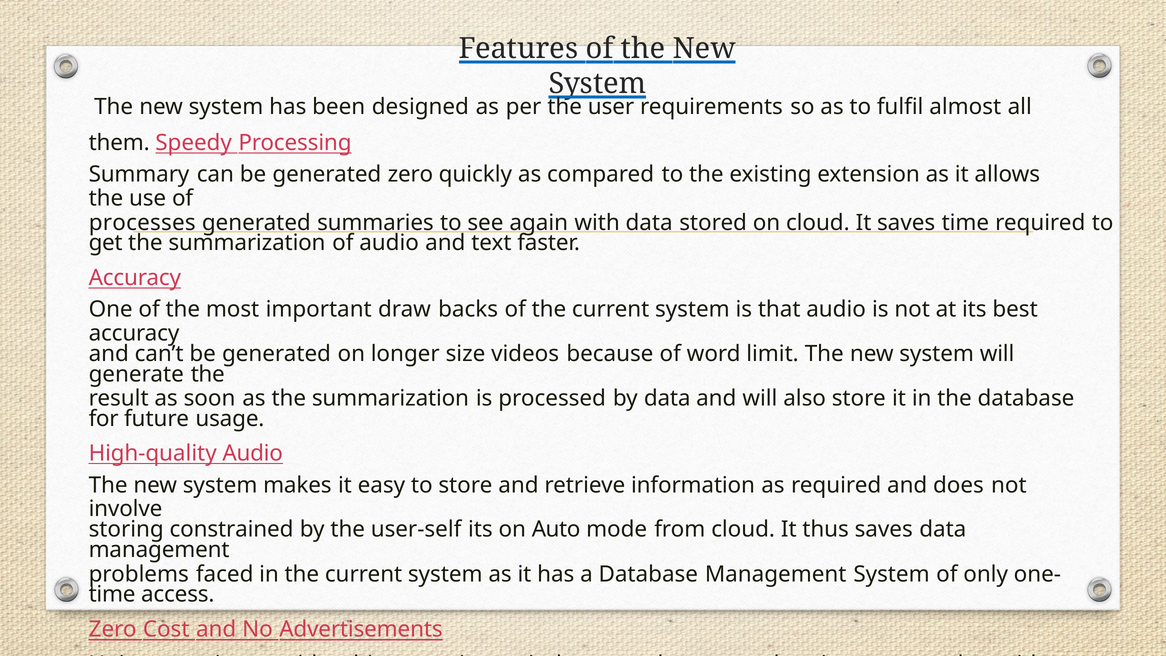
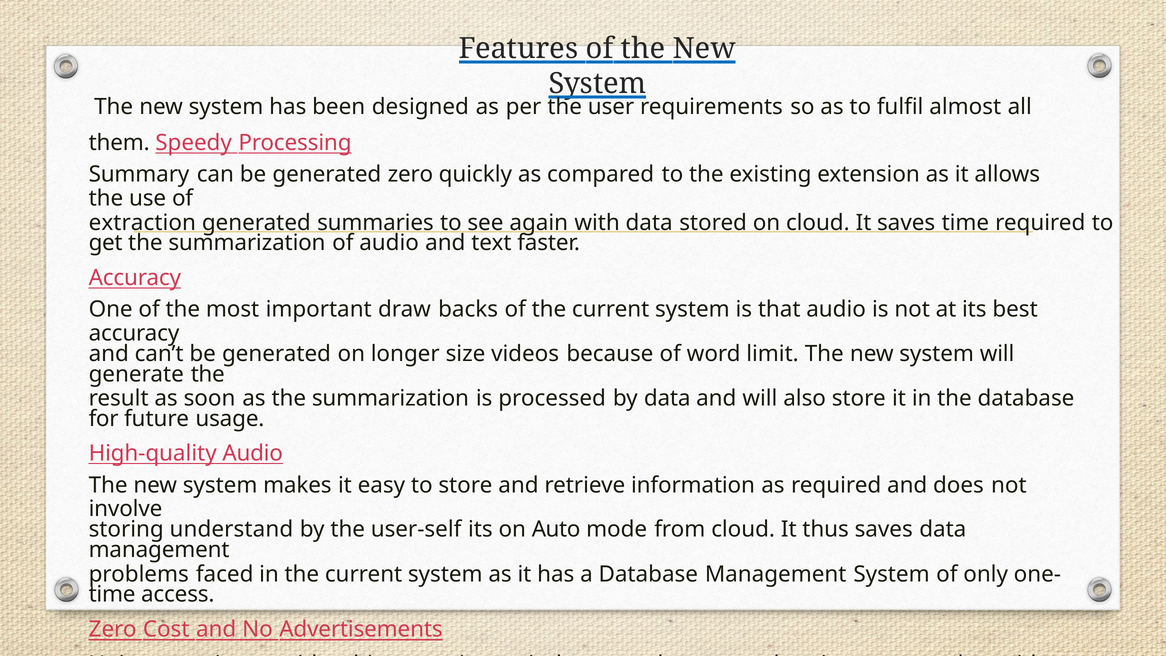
processes: processes -> extraction (142, 223)
constrained: constrained -> understand (231, 529)
